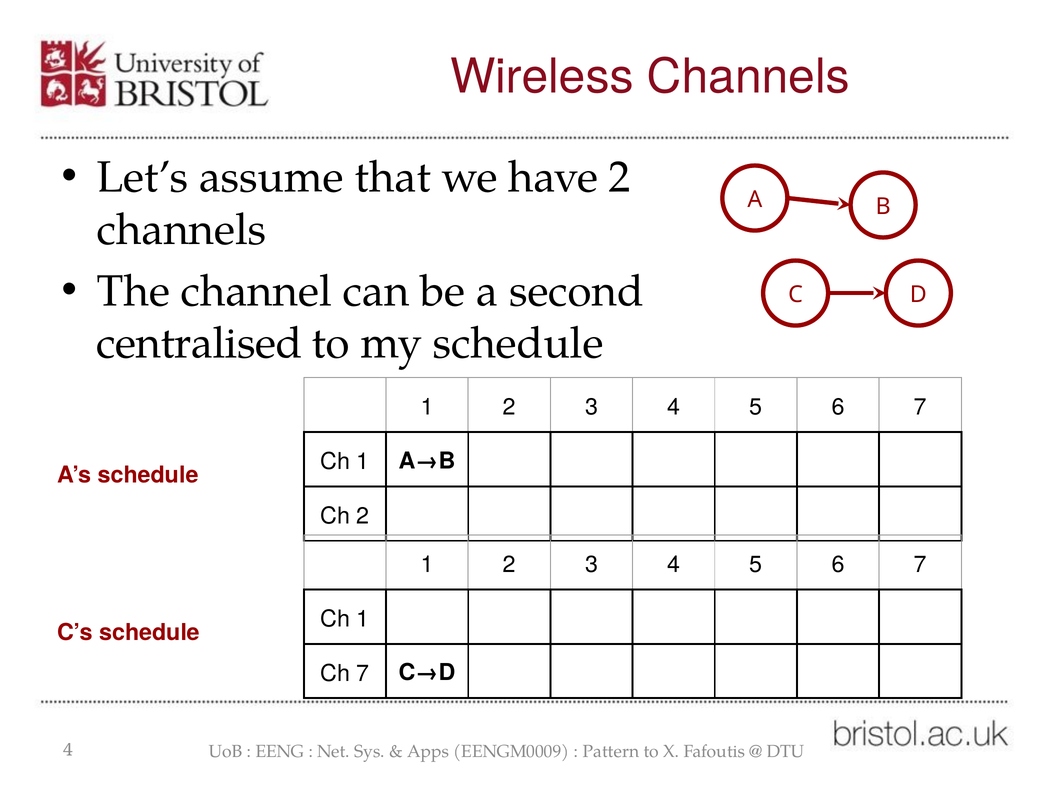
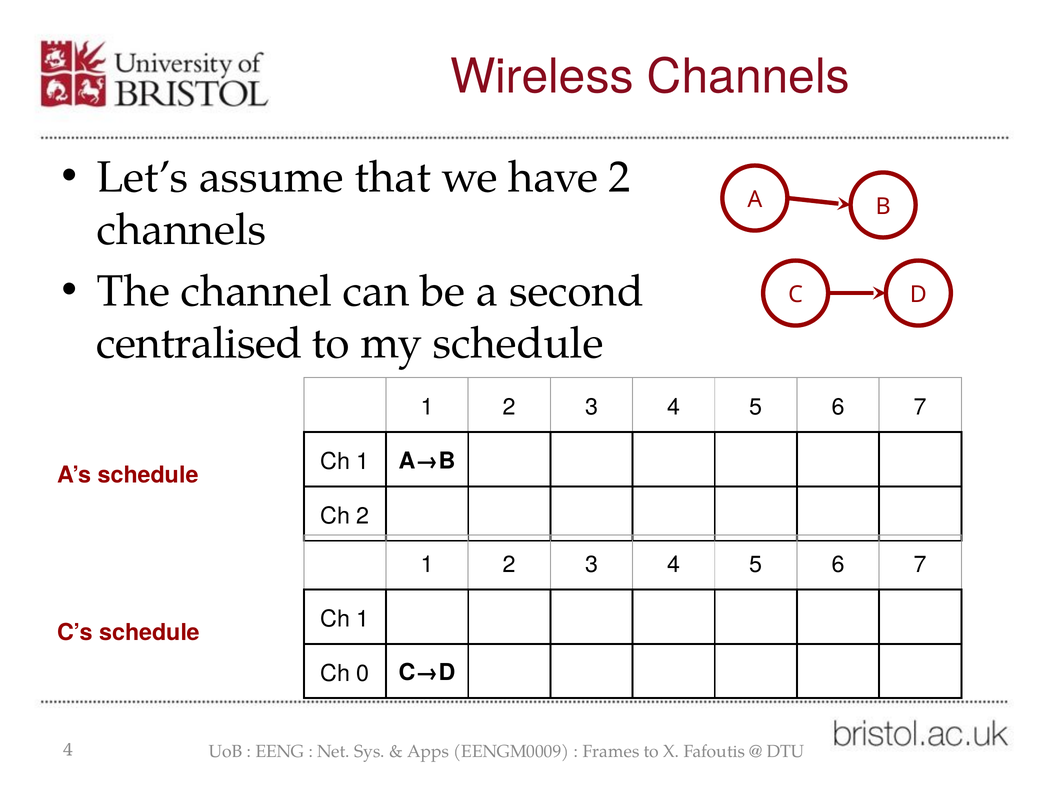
Ch 7: 7 -> 0 (363, 673)
Pattern: Pattern -> Frames (611, 751)
